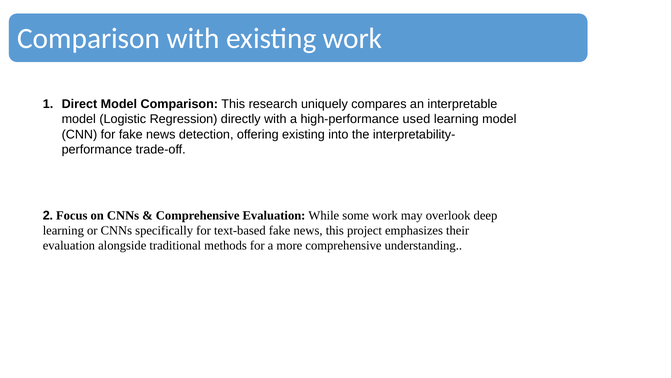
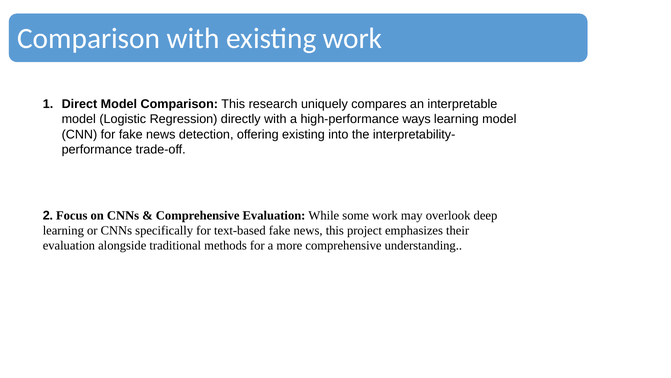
used: used -> ways (417, 119)
